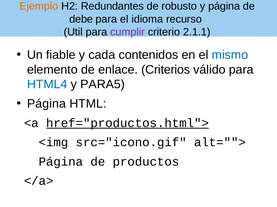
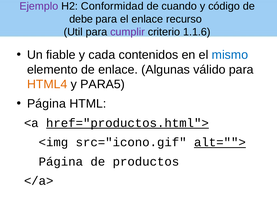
Ejemplo colour: orange -> purple (39, 6)
Redundantes: Redundantes -> Conformidad (112, 6)
robusto: robusto -> cuando (179, 6)
y página: página -> código (224, 6)
el idioma: idioma -> enlace (147, 19)
2.1.1: 2.1.1 -> 1.1.6 (197, 32)
Criterios: Criterios -> Algunas (166, 70)
HTML4 colour: blue -> orange (47, 85)
alt=""> underline: none -> present (220, 143)
